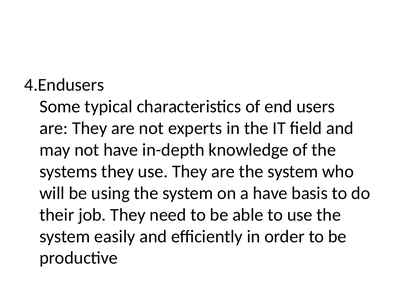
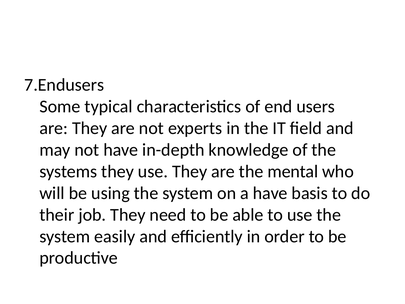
4.Endusers: 4.Endusers -> 7.Endusers (64, 85)
are the system: system -> mental (293, 171)
